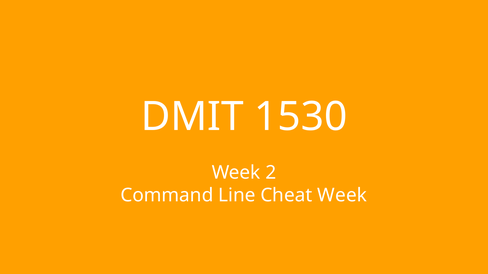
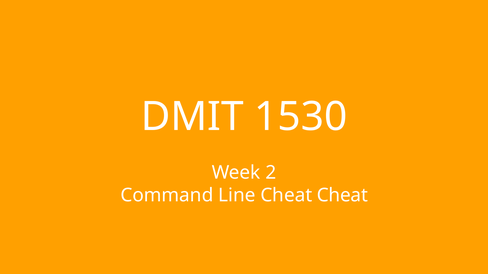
Cheat Week: Week -> Cheat (342, 196)
